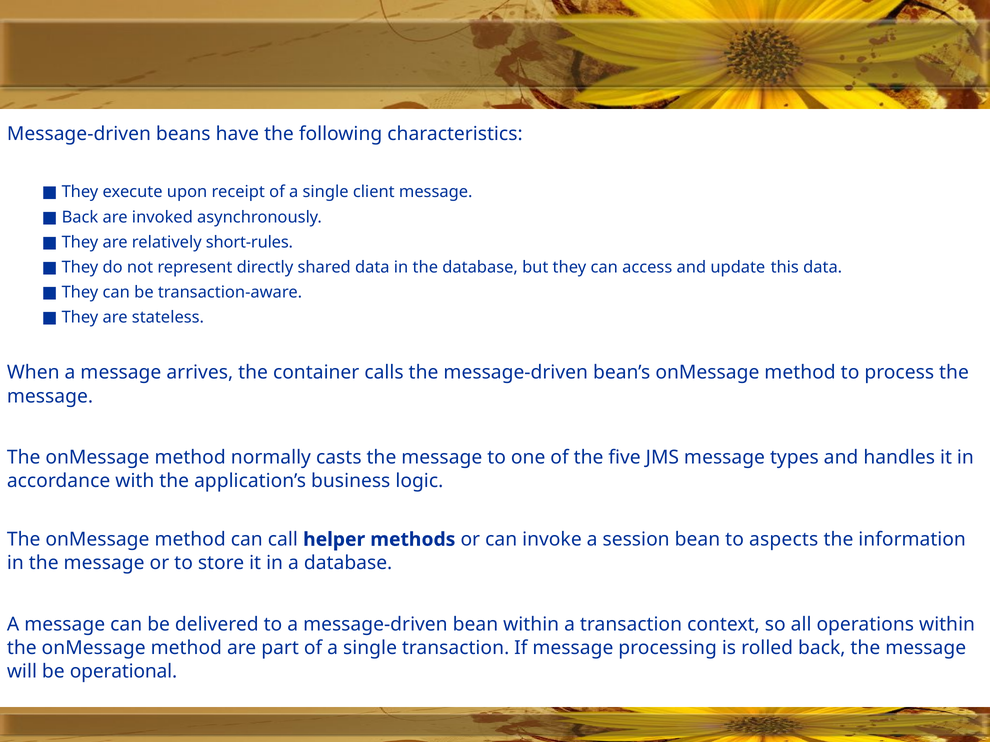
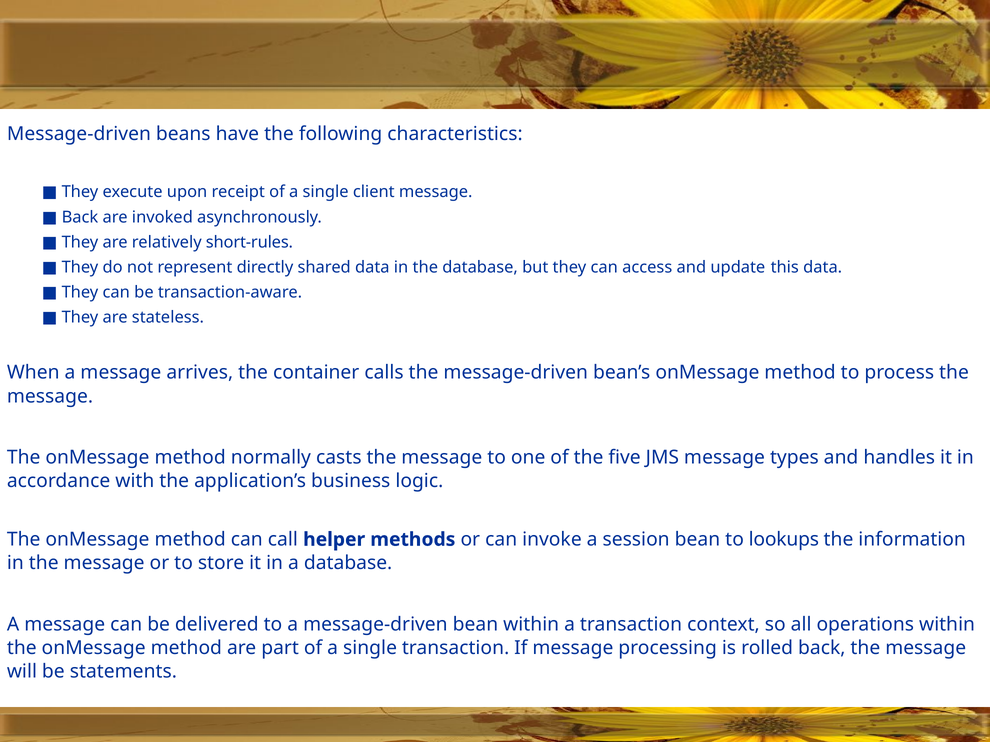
aspects: aspects -> lookups (784, 540)
operational: operational -> statements (123, 672)
